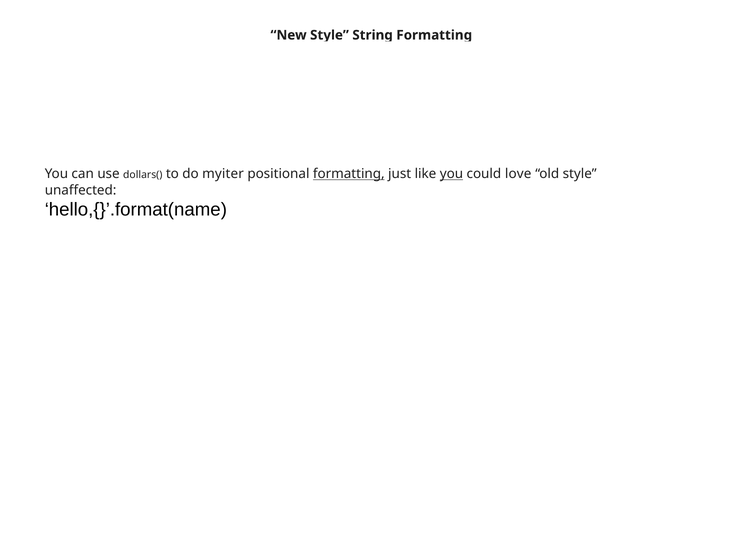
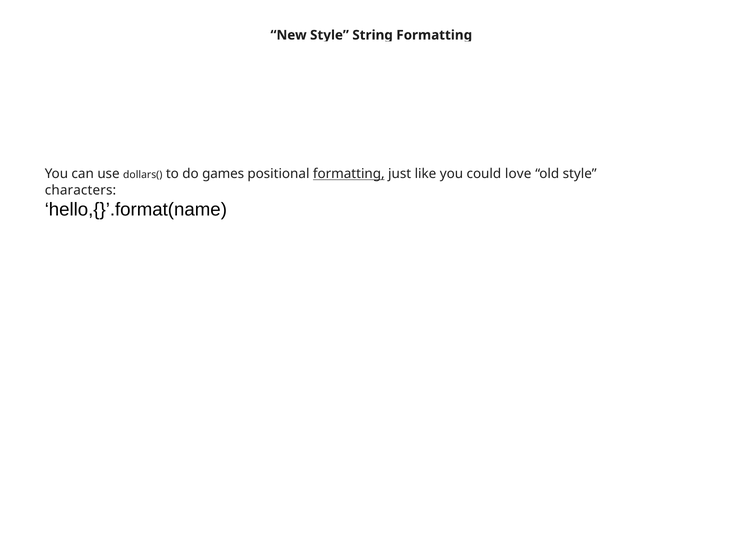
myiter: myiter -> games (223, 174)
you underline: present -> none (451, 174)
unaffected: unaffected -> characters (81, 190)
